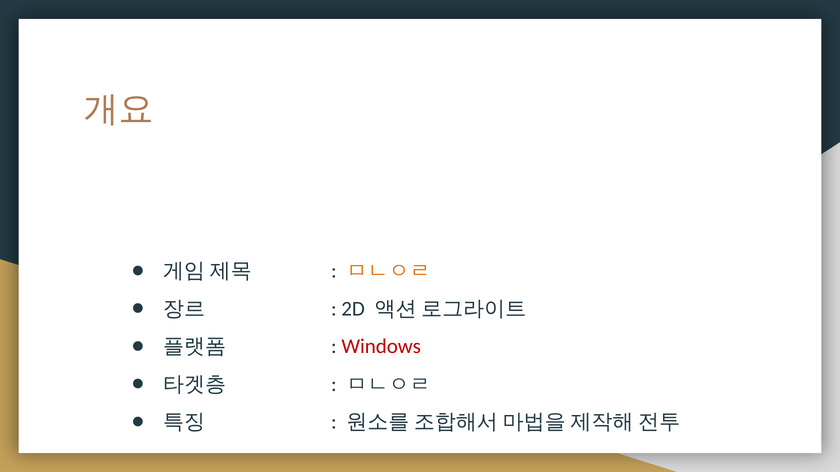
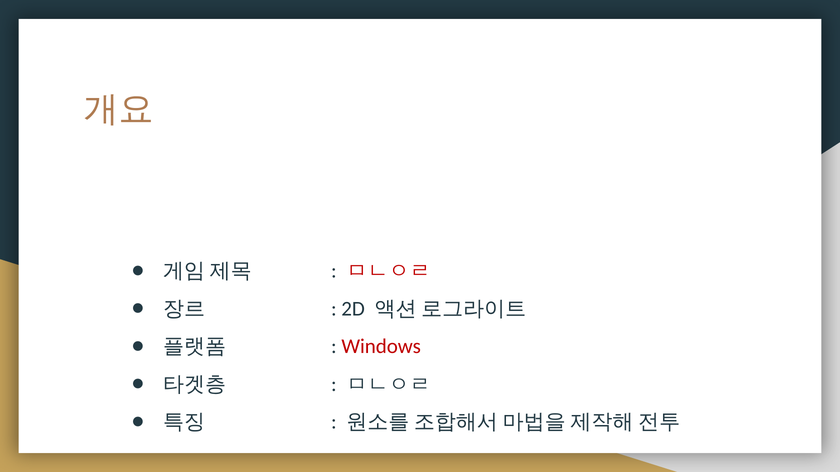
ㅁㄴㅇㄹ colour: orange -> red (388, 271)
